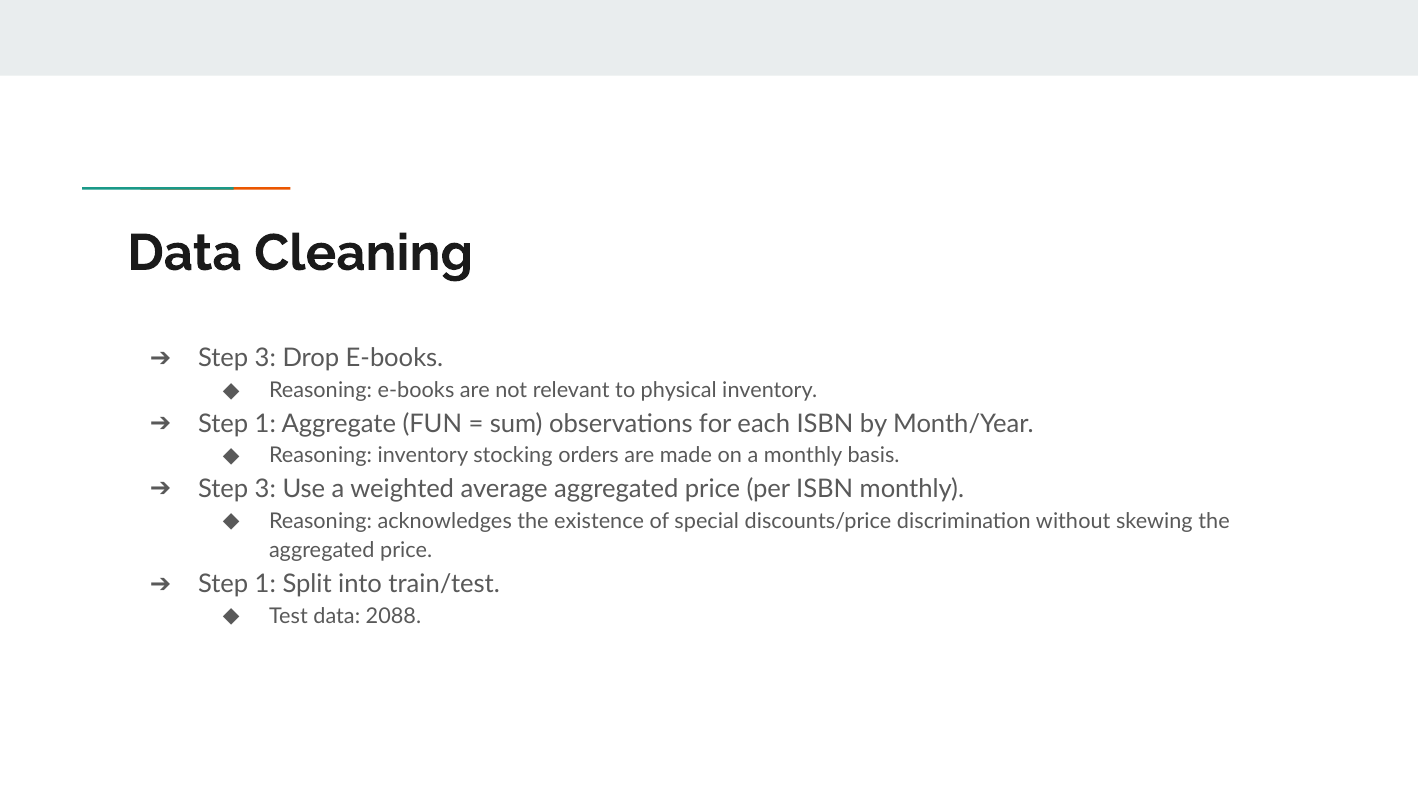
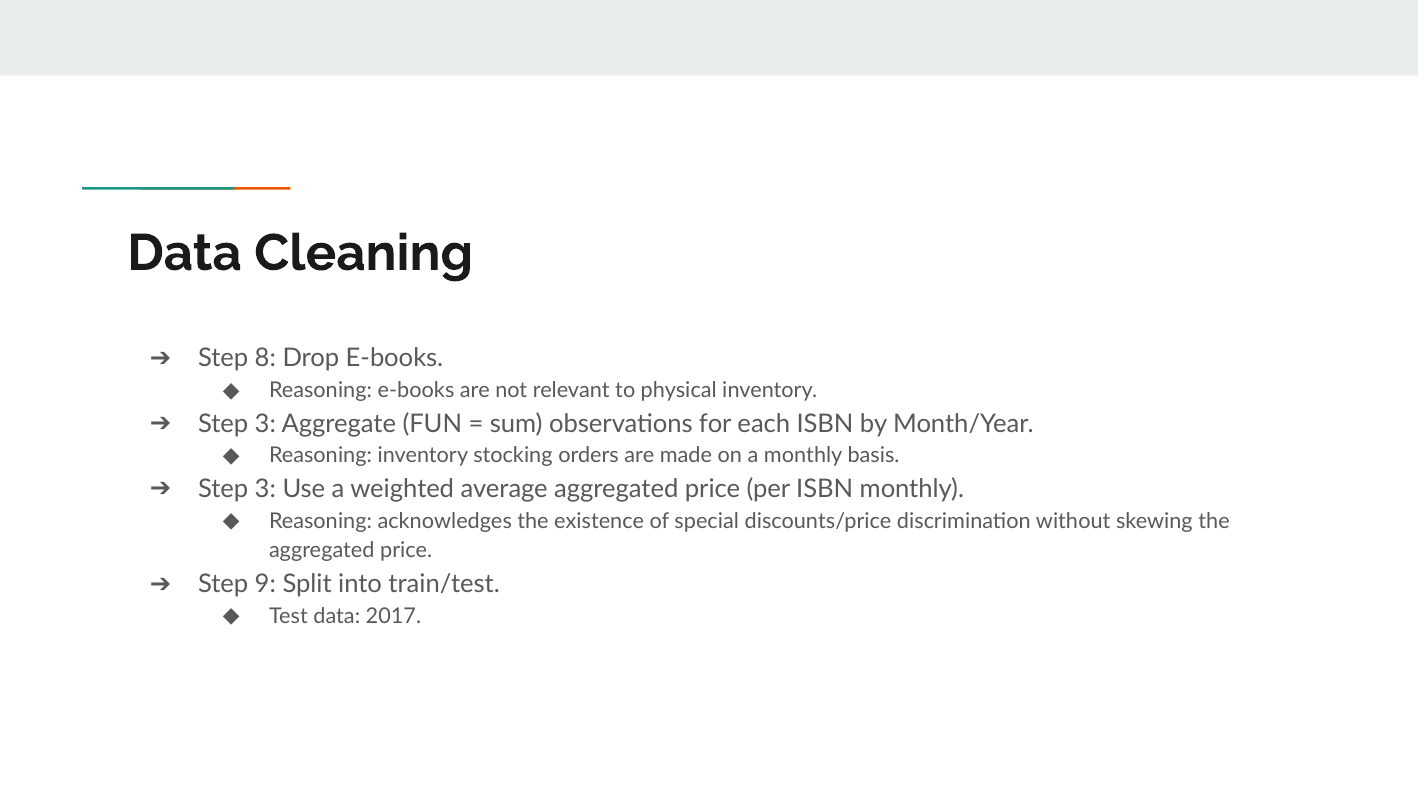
3: 3 -> 8 (265, 358)
1: 1 -> 3 (265, 424)
1: 1 -> 9 (265, 584)
2088: 2088 -> 2017 (393, 616)
